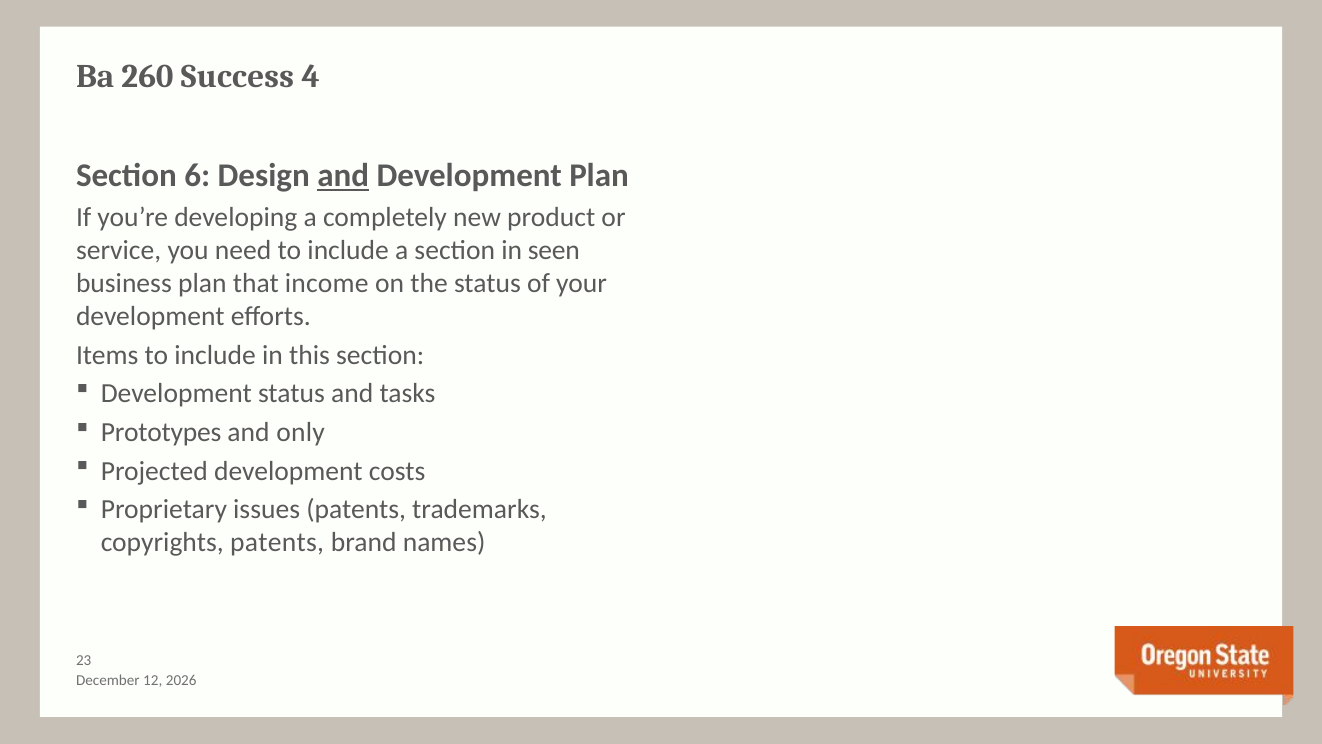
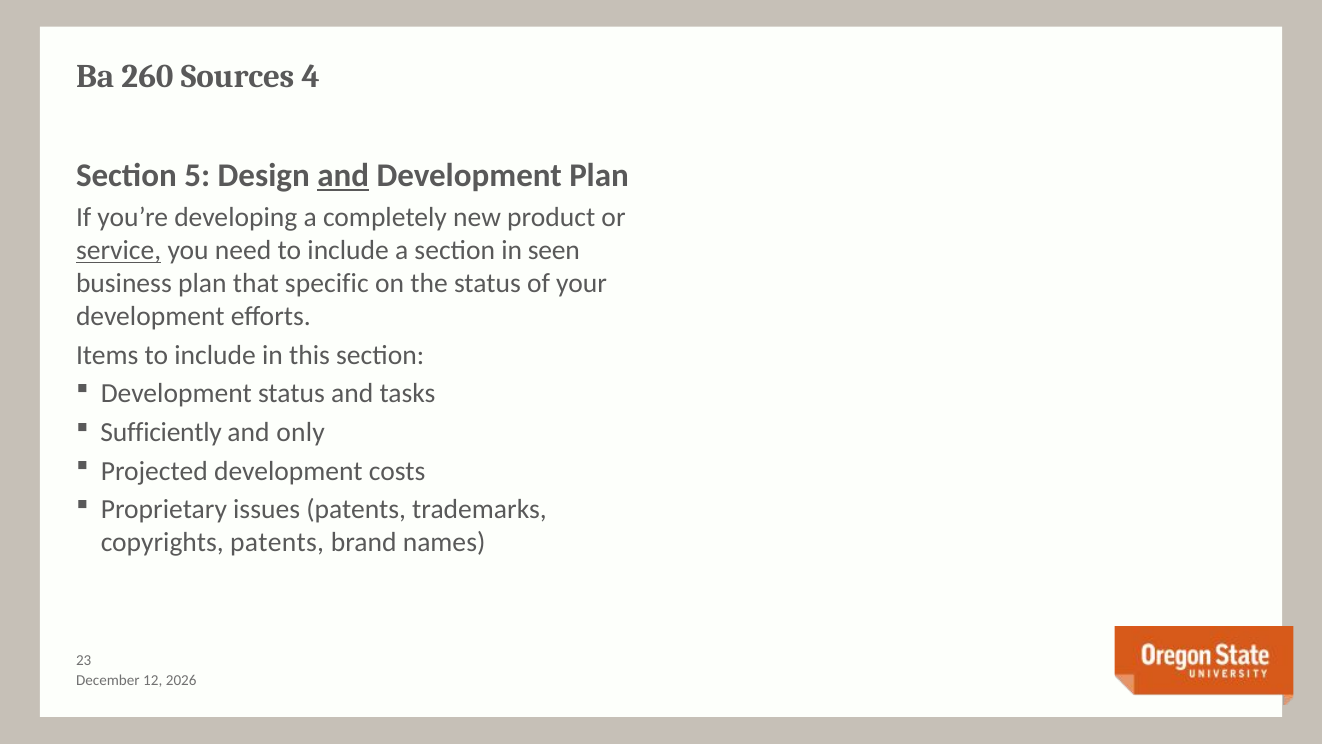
Success: Success -> Sources (238, 77)
6: 6 -> 5 (197, 176)
service underline: none -> present (119, 250)
income: income -> specific (327, 283)
Prototypes: Prototypes -> Sufficiently (161, 432)
